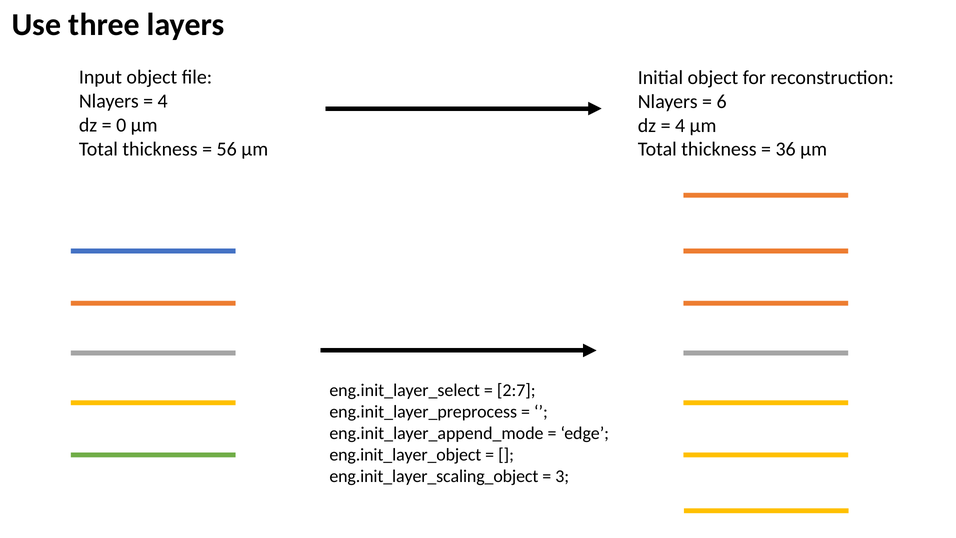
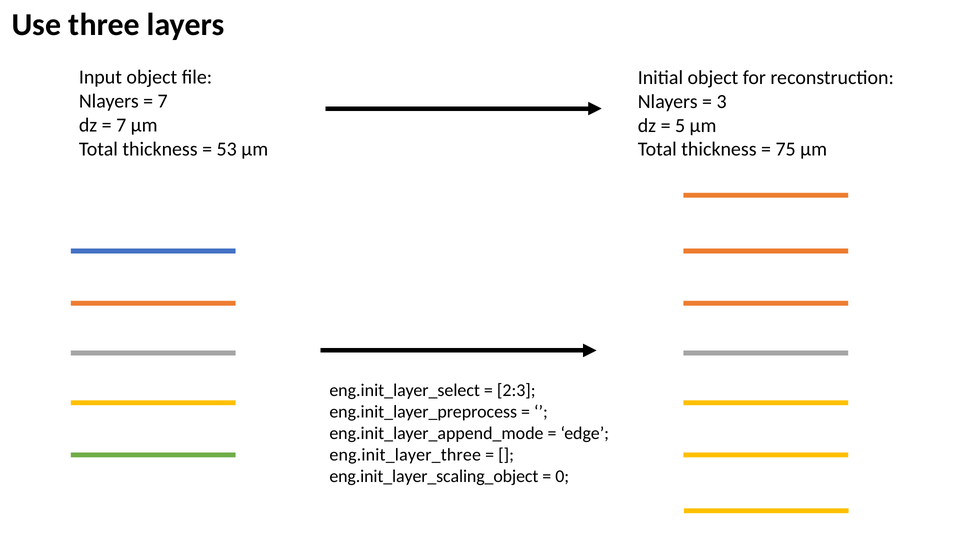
4: 4 -> 7 (163, 101)
6: 6 -> 3 (722, 101)
0: 0 -> 7 (121, 125)
4: 4 -> 5 (680, 125)
56: 56 -> 53 (227, 149)
36: 36 -> 75 (786, 149)
2:7: 2:7 -> 2:3 (516, 390)
eng.init_layer_object: eng.init_layer_object -> eng.init_layer_three (405, 455)
3: 3 -> 0 (562, 476)
